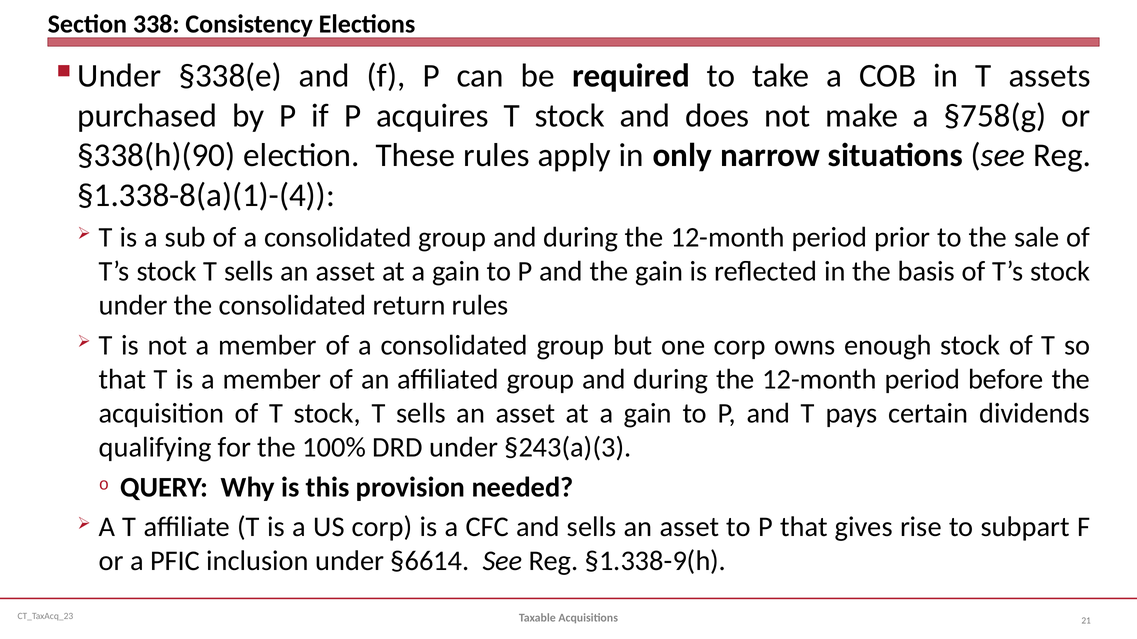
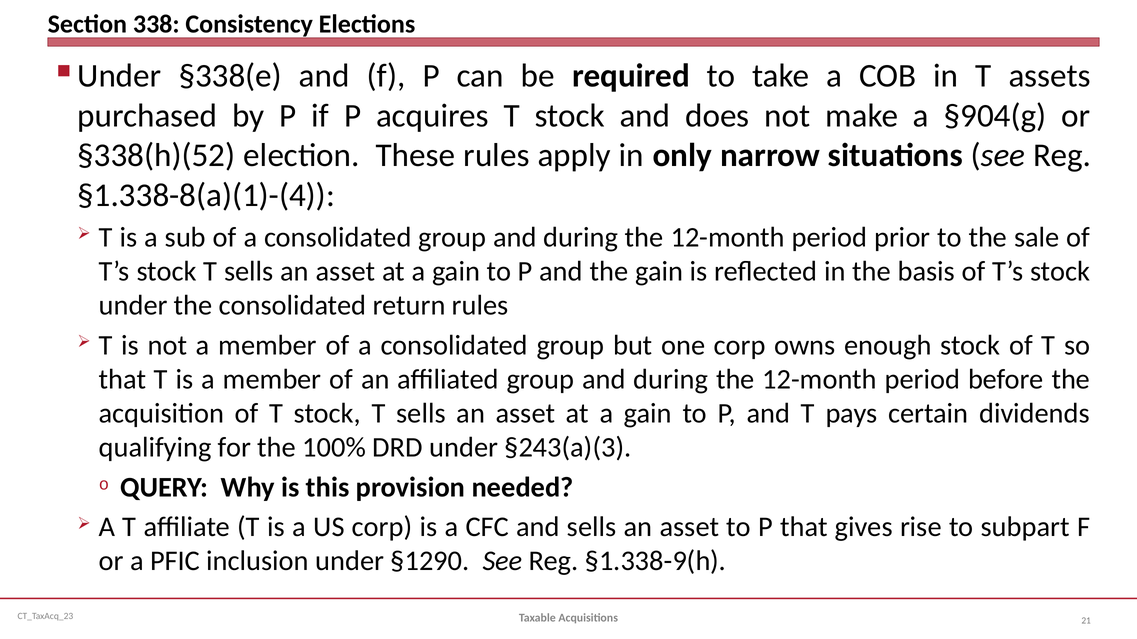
§758(g: §758(g -> §904(g (995, 116)
§338(h)(90: §338(h)(90 -> §338(h)(52 (156, 156)
§6614: §6614 -> §1290 (430, 562)
